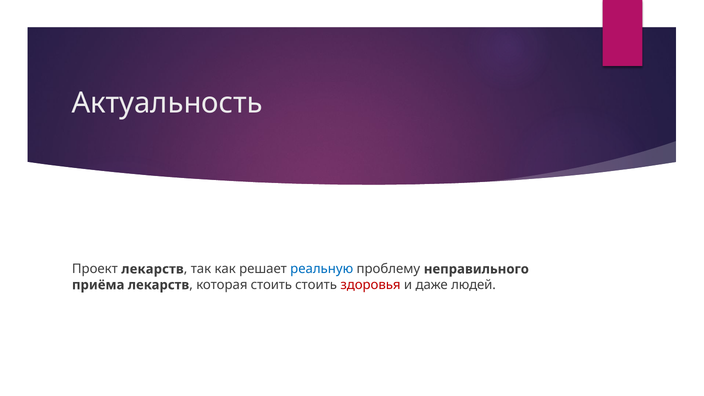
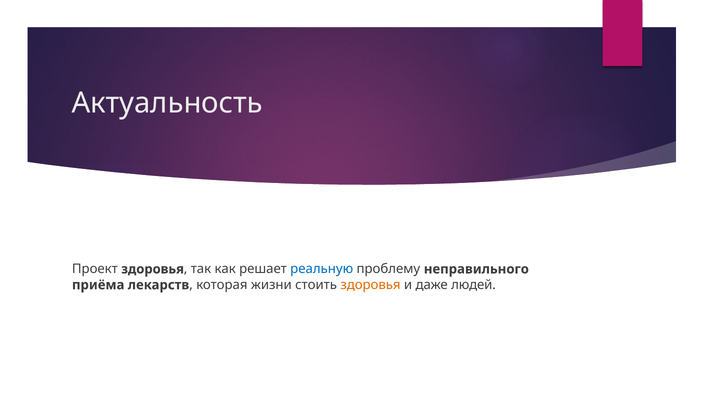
Проект лекарств: лекарств -> здоровья (153, 269)
которая стоить: стоить -> жизни (271, 285)
здоровья colour: red -> orange (370, 285)
